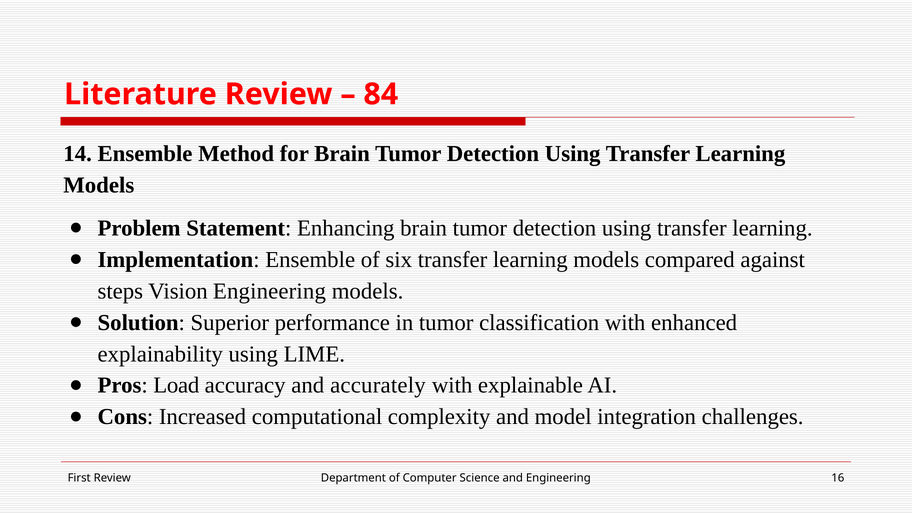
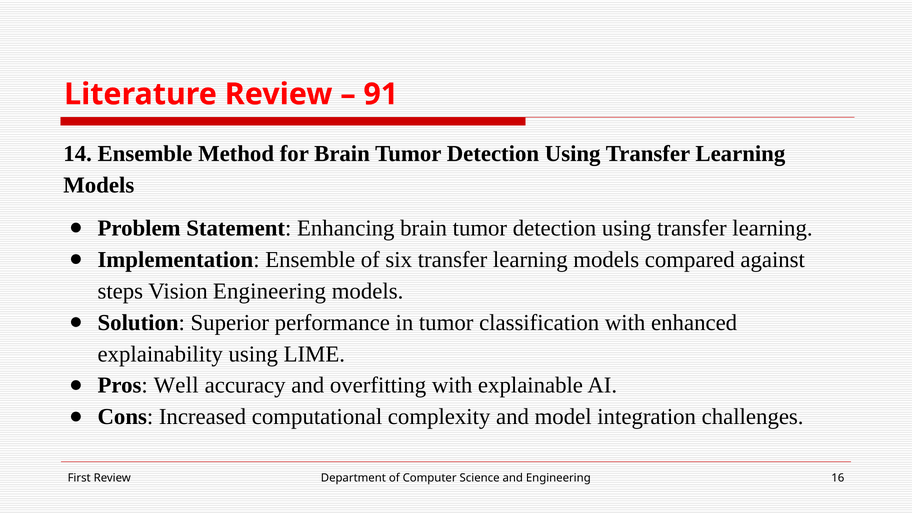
84: 84 -> 91 (381, 94)
Load: Load -> Well (176, 385)
accurately: accurately -> overfitting (378, 385)
